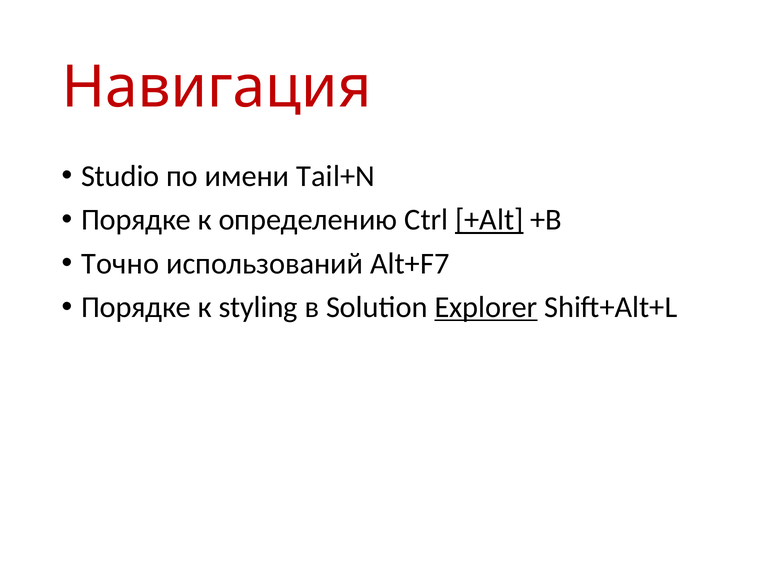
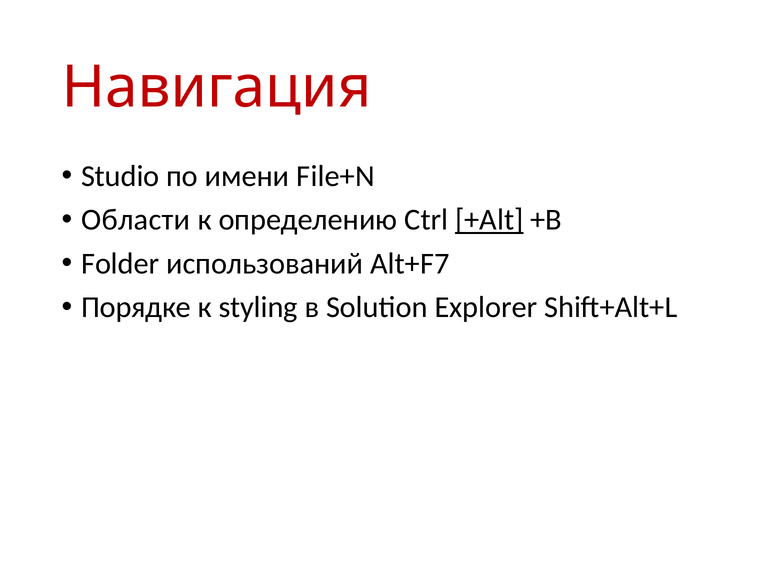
Tail+N: Tail+N -> File+N (336, 176)
Порядке: Порядке -> Области (136, 220)
Точно: Точно -> Folder (120, 264)
Explorer underline: present -> none (486, 307)
